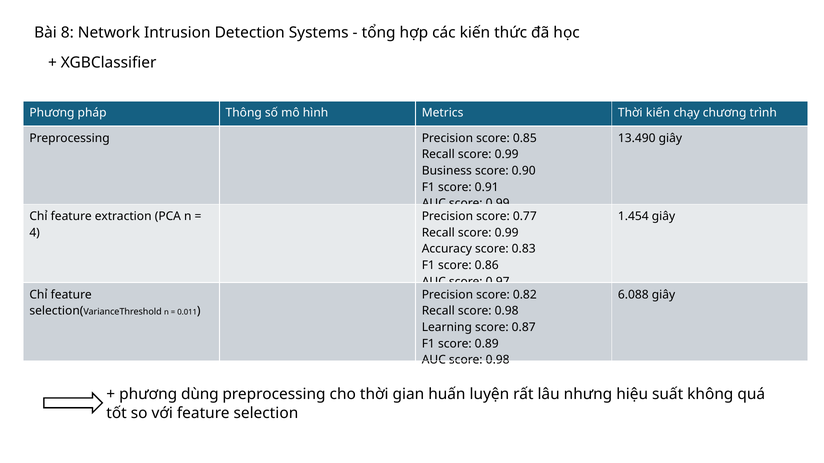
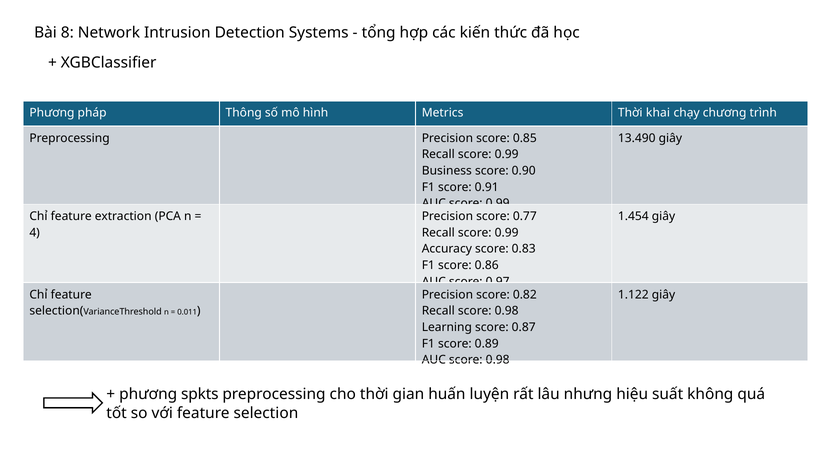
Thời kiến: kiến -> khai (658, 113)
6.088: 6.088 -> 1.122 (633, 295)
dùng: dùng -> spkts (200, 395)
